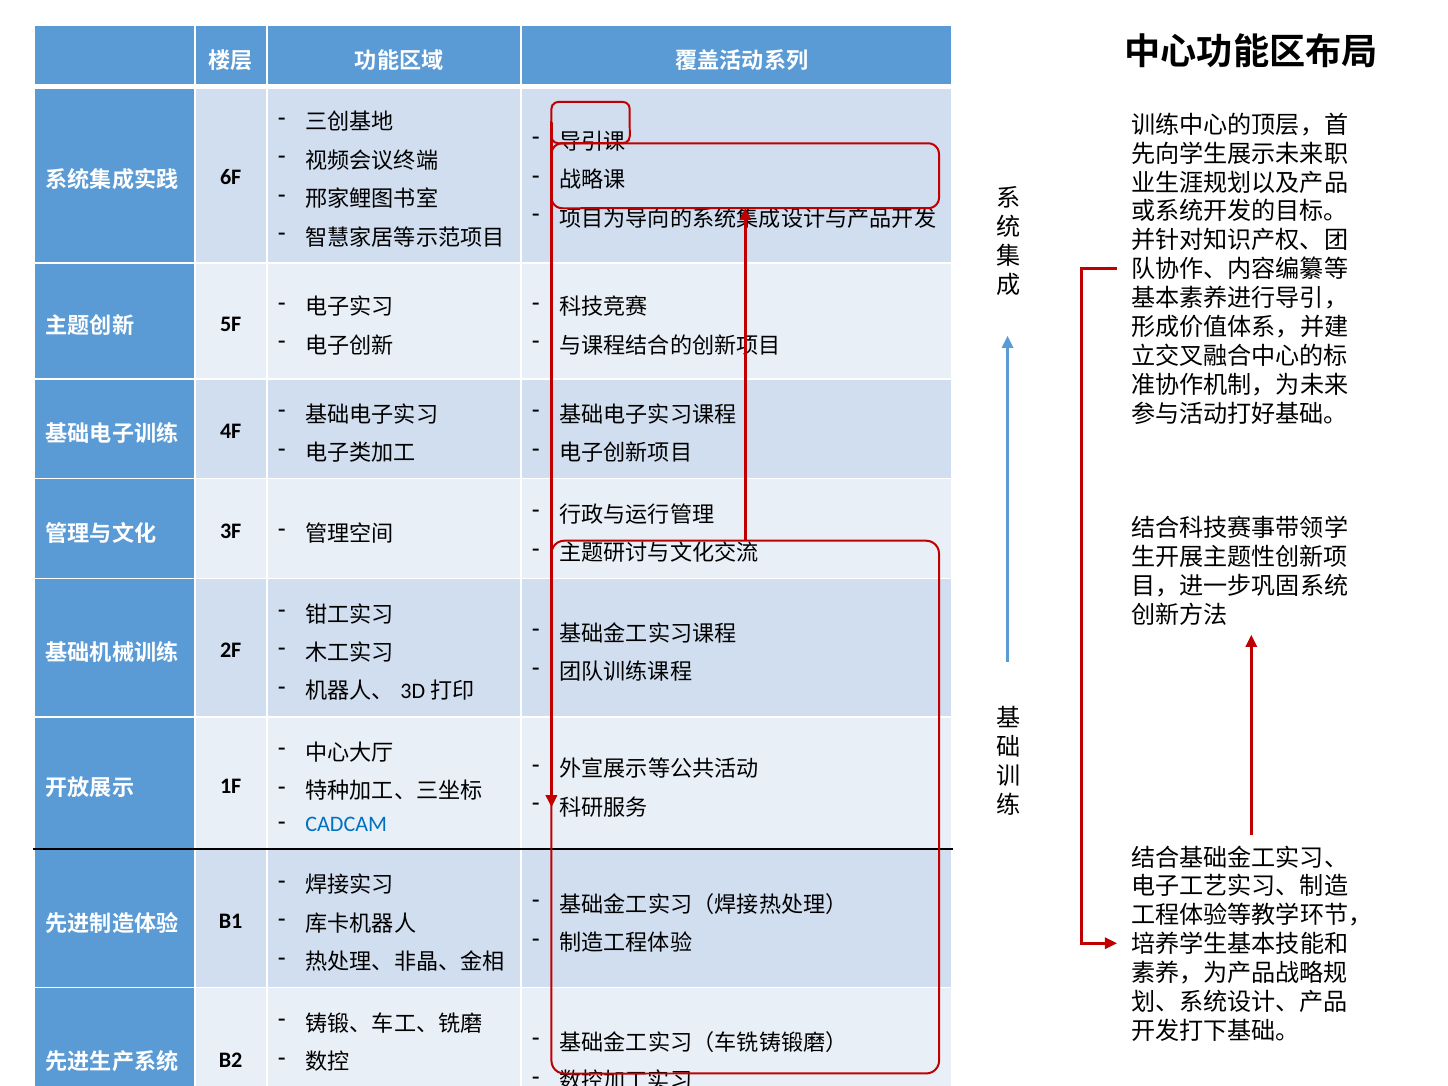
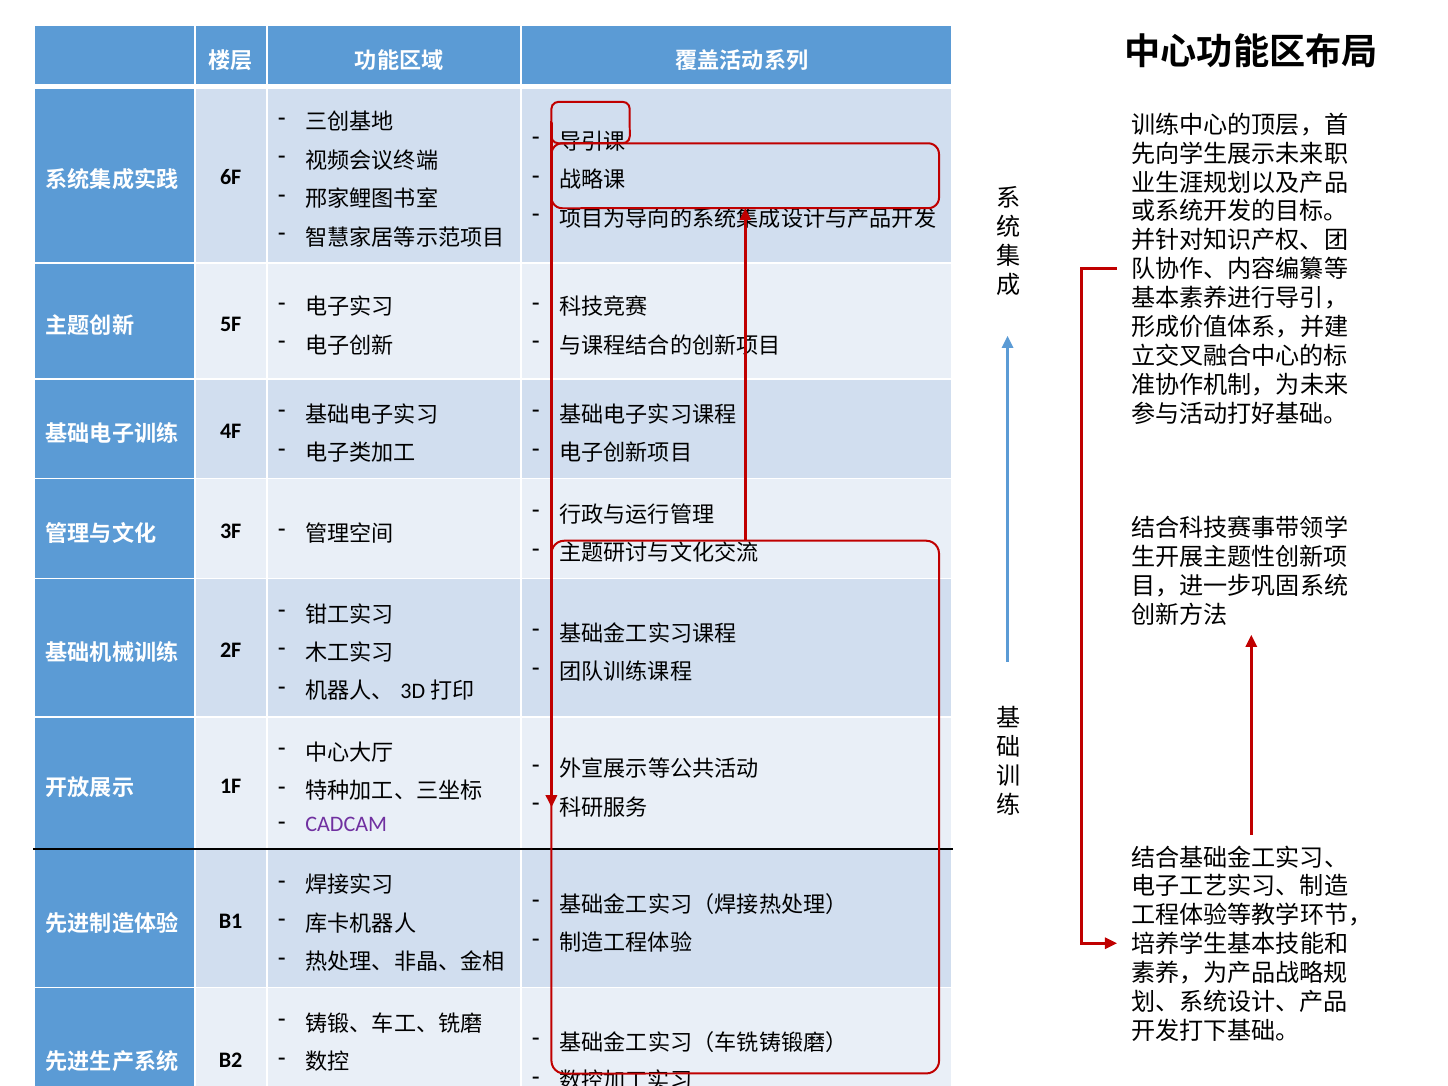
CADCAM colour: blue -> purple (346, 824)
